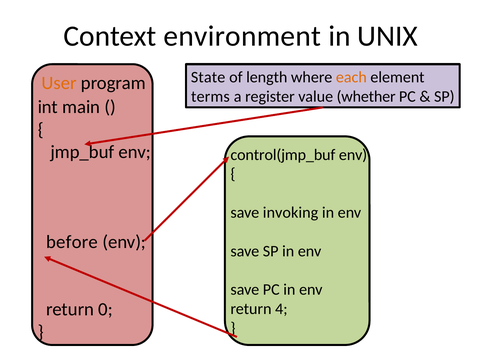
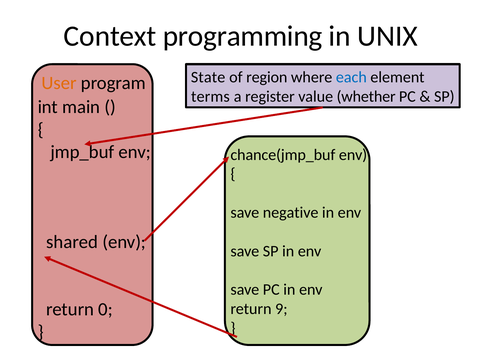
environment: environment -> programming (243, 36)
length: length -> region (267, 77)
each colour: orange -> blue (351, 77)
control(jmp_buf: control(jmp_buf -> chance(jmp_buf (283, 155)
invoking: invoking -> negative (291, 213)
before: before -> shared (72, 242)
4: 4 -> 9 (281, 309)
